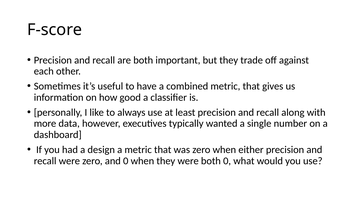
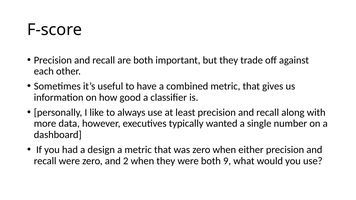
and 0: 0 -> 2 (126, 161)
both 0: 0 -> 9 (227, 161)
